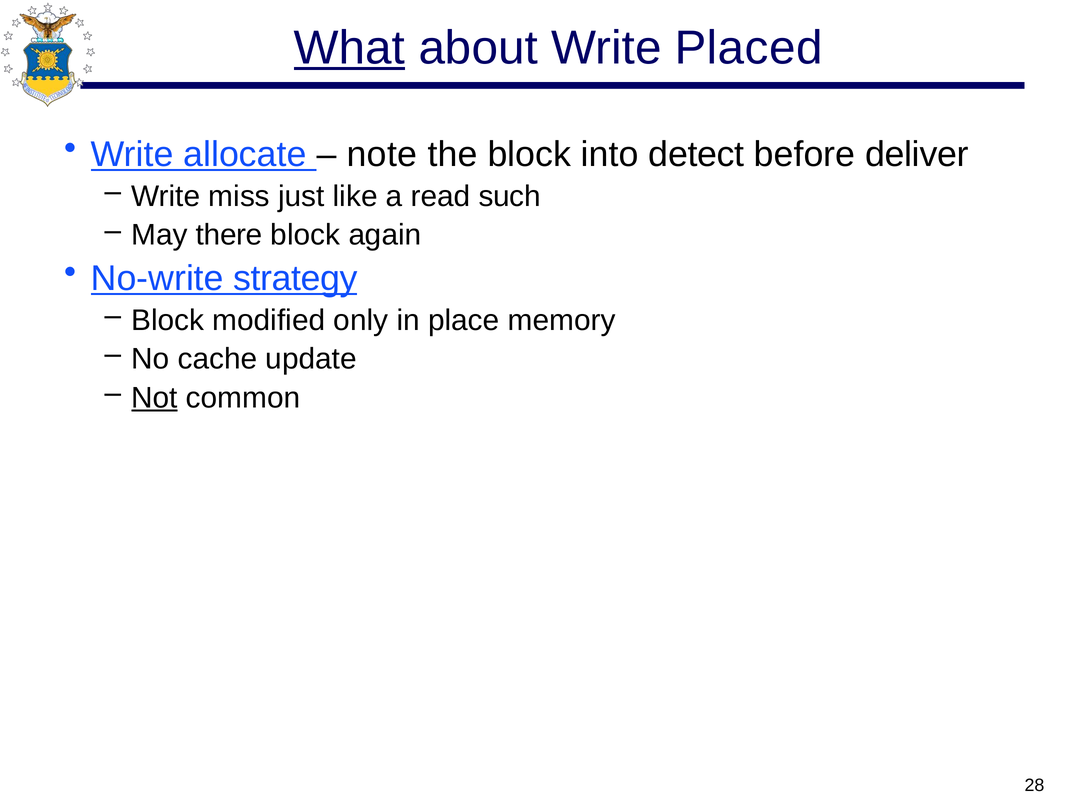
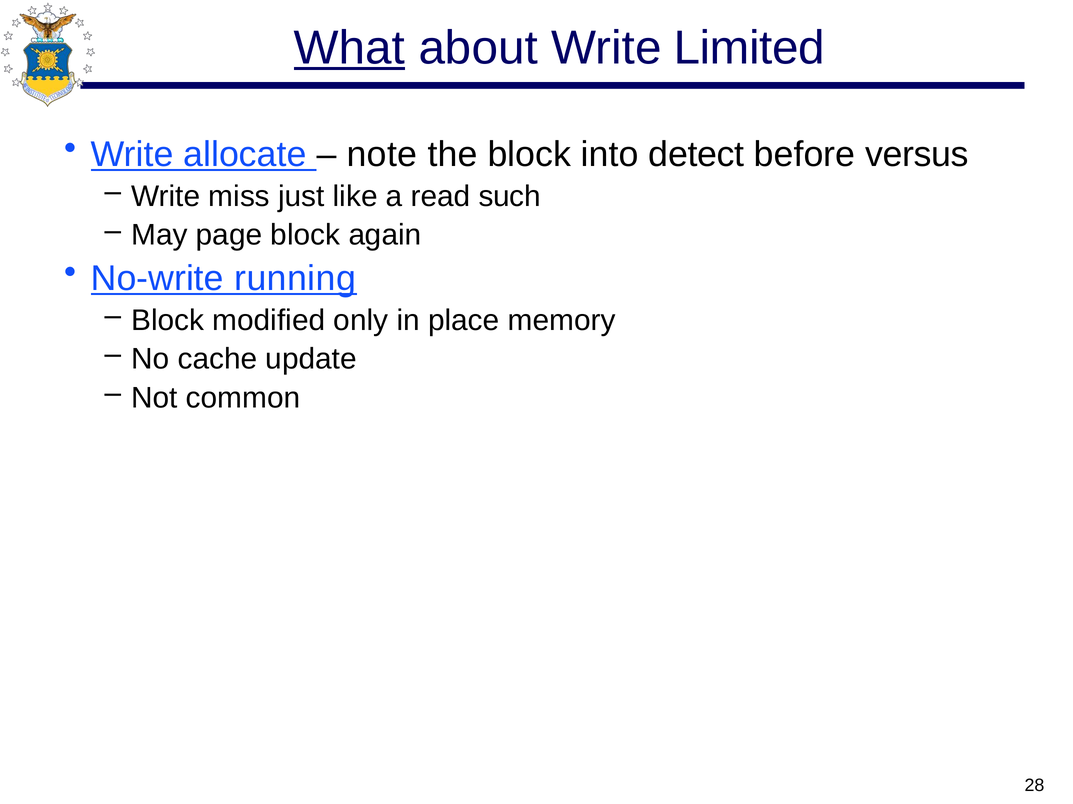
Placed: Placed -> Limited (749, 48)
deliver: deliver -> versus (917, 155)
there: there -> page (229, 235)
strategy: strategy -> running (295, 279)
Not underline: present -> none (154, 398)
